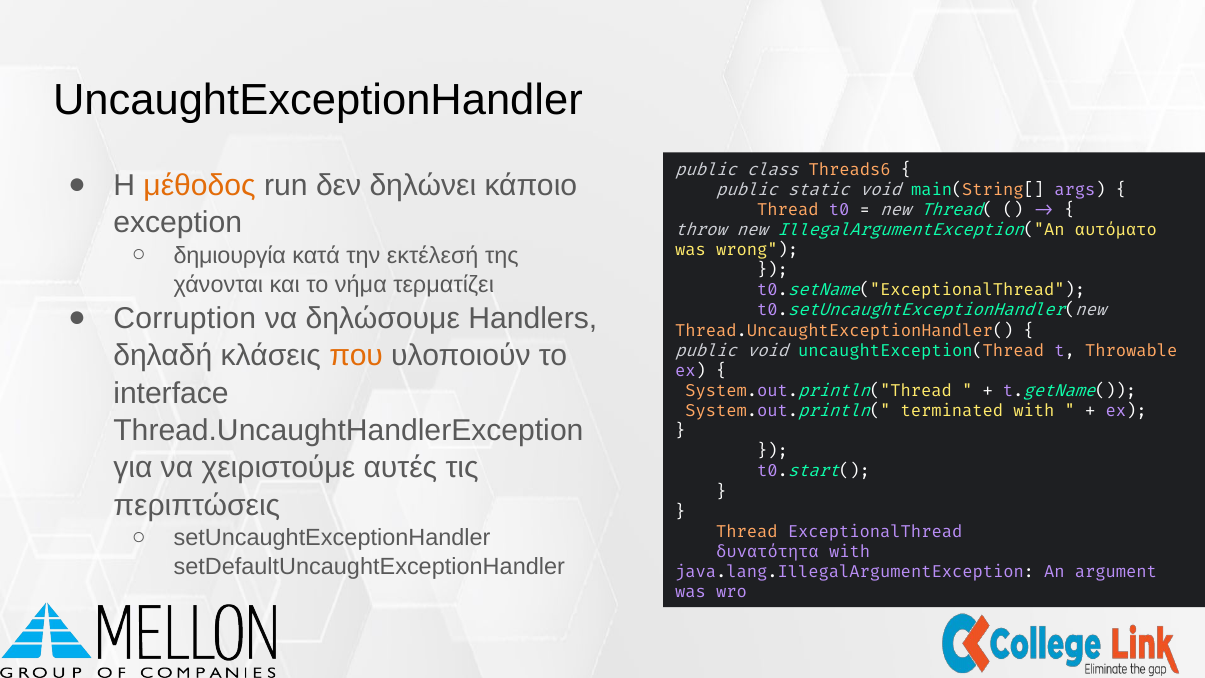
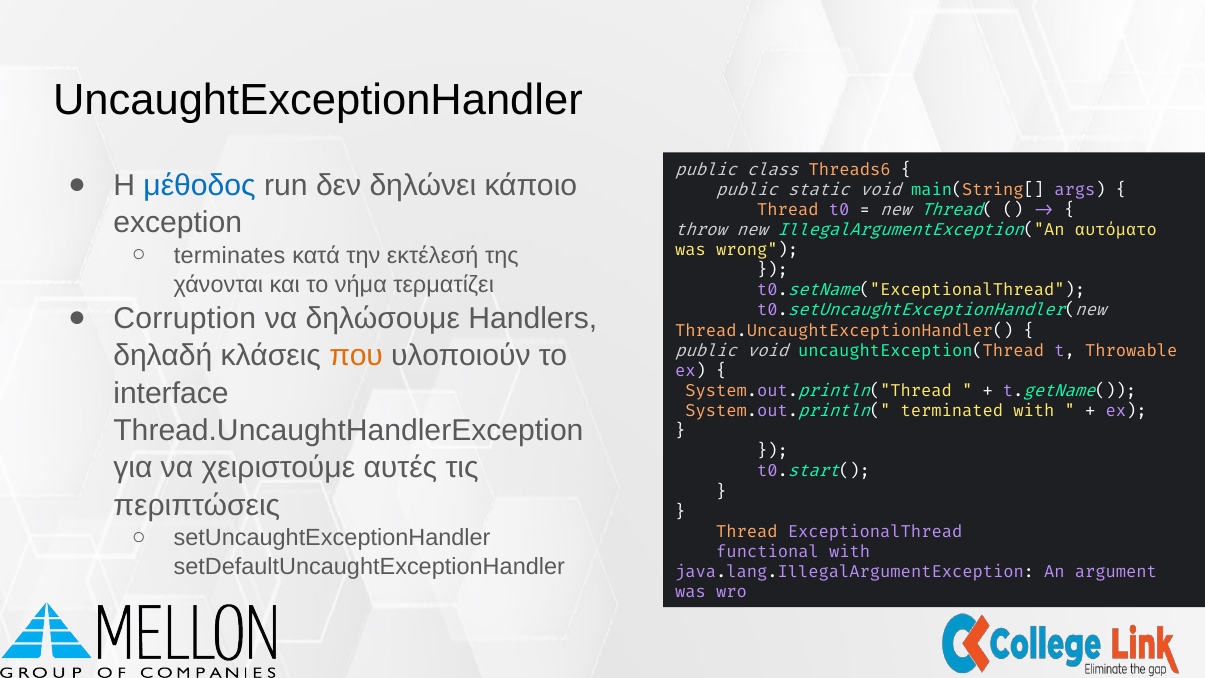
μέθοδος colour: orange -> blue (200, 185)
δημιουργία: δημιουργία -> terminates (230, 255)
δυνατότητα: δυνατότητα -> functional (768, 552)
